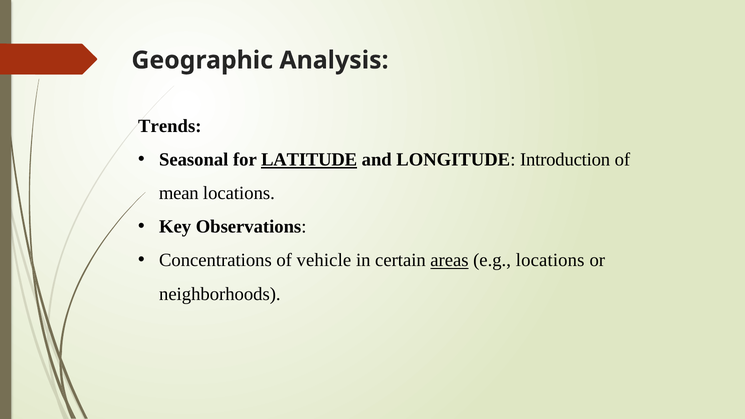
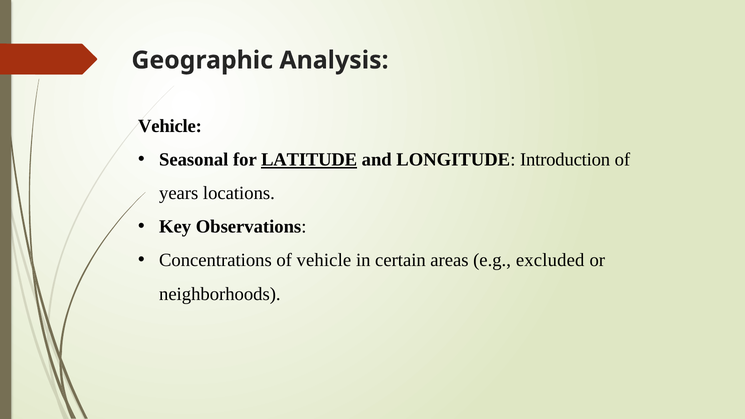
Trends: Trends -> Vehicle (170, 126)
mean: mean -> years (179, 193)
areas underline: present -> none (449, 260)
e.g locations: locations -> excluded (550, 260)
